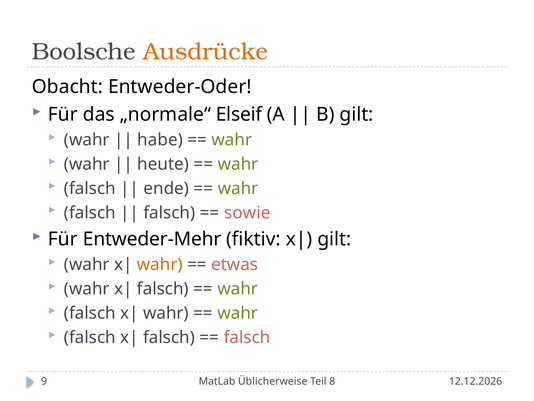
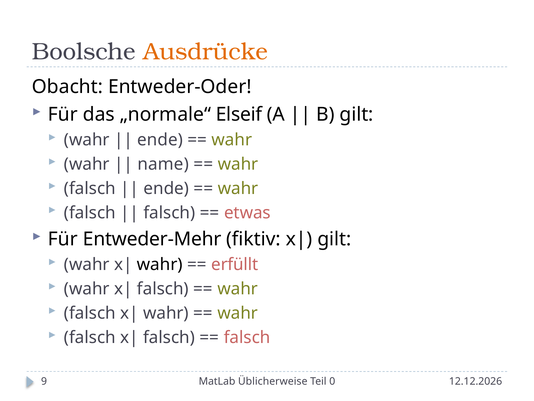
habe: habe -> ende (160, 140)
heute: heute -> name (163, 164)
sowie: sowie -> etwas (247, 212)
wahr colour: orange -> black (160, 264)
etwas: etwas -> erfüllt (235, 264)
8: 8 -> 0 (332, 381)
